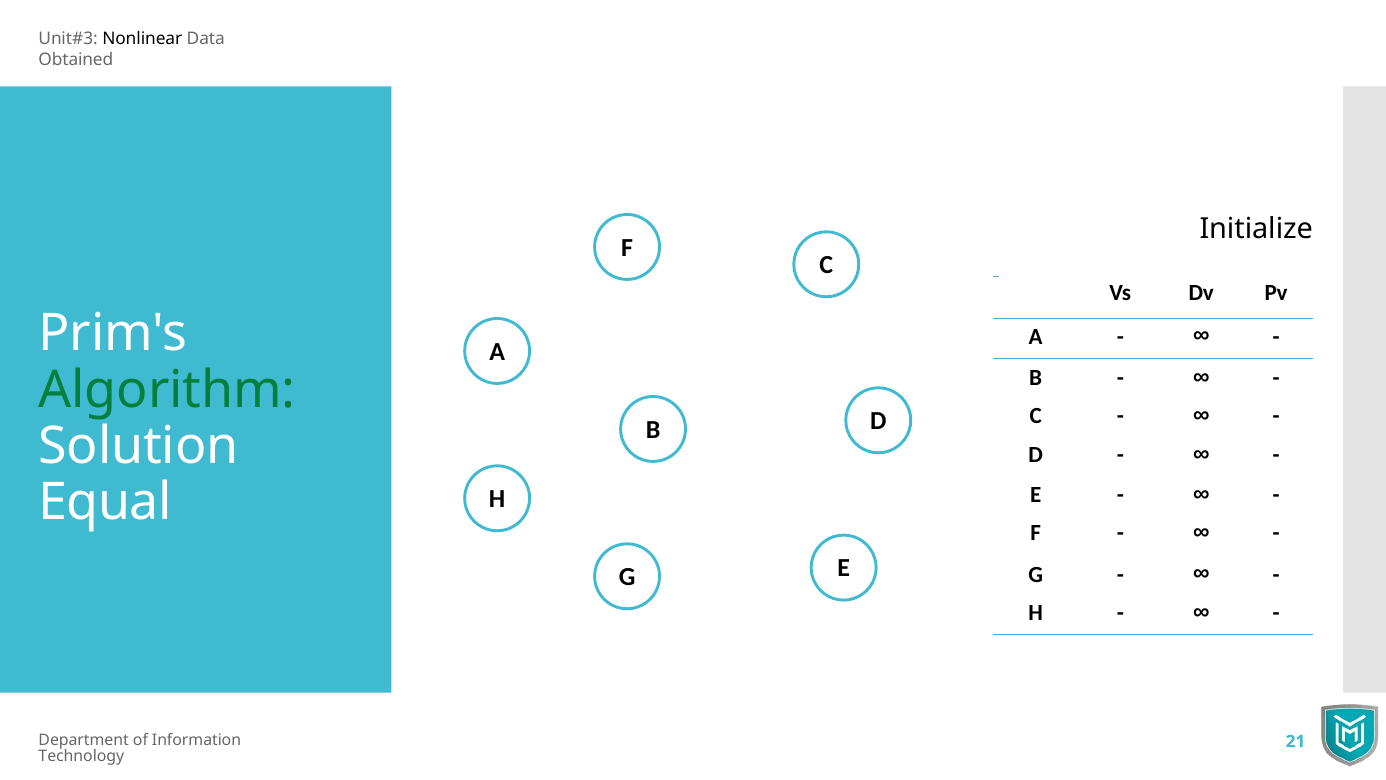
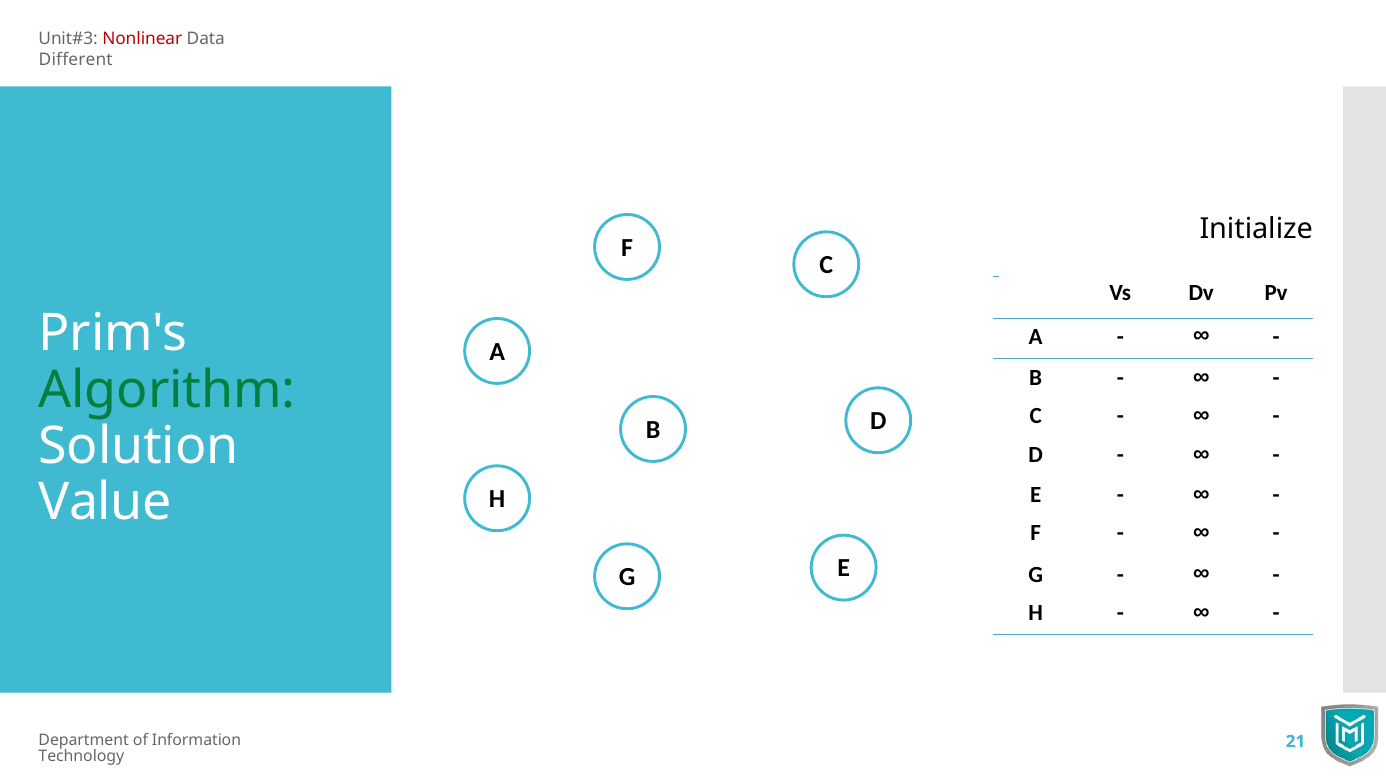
Nonlinear colour: black -> red (142, 39)
Obtained: Obtained -> Different (76, 60)
Equal: Equal -> Value (105, 502)
